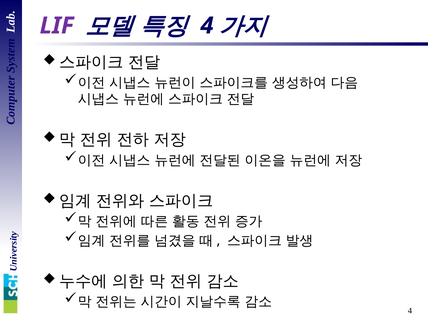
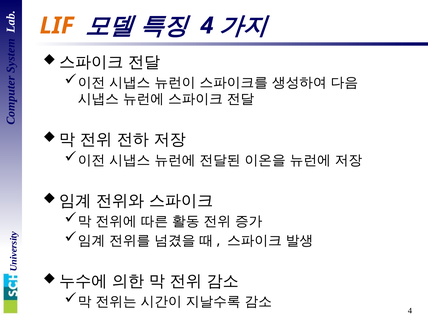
LIF colour: purple -> orange (57, 26)
